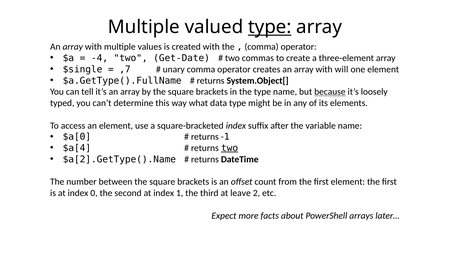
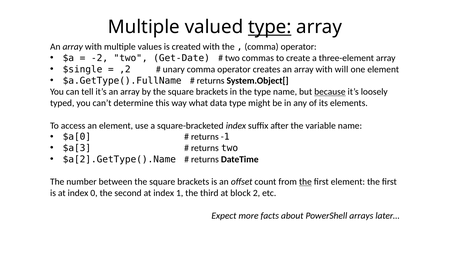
-4: -4 -> -2 (100, 58)
,7: ,7 -> ,2 (125, 69)
$a[4: $a[4 -> $a[3 (77, 148)
two underline: present -> none (230, 148)
the underline: none -> present (305, 182)
leave: leave -> block (241, 193)
